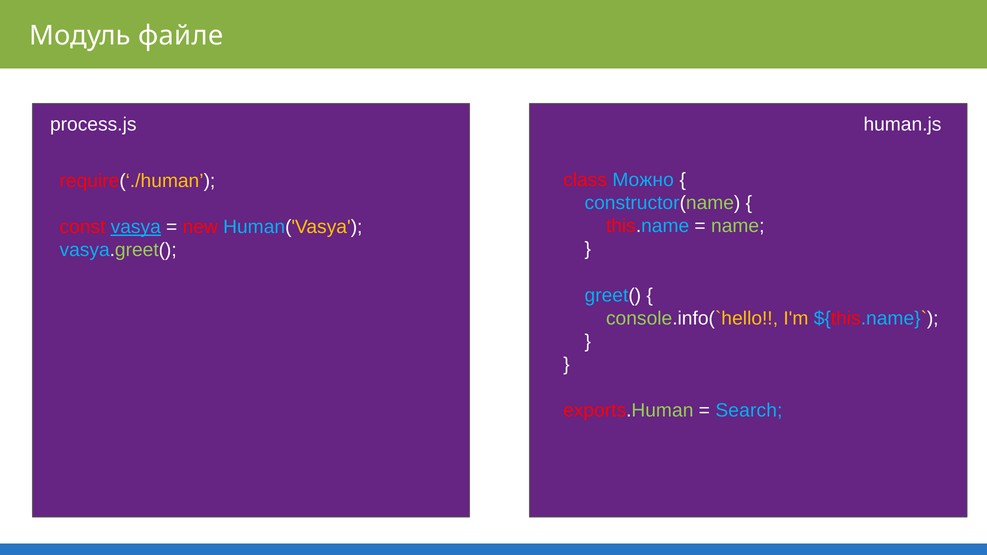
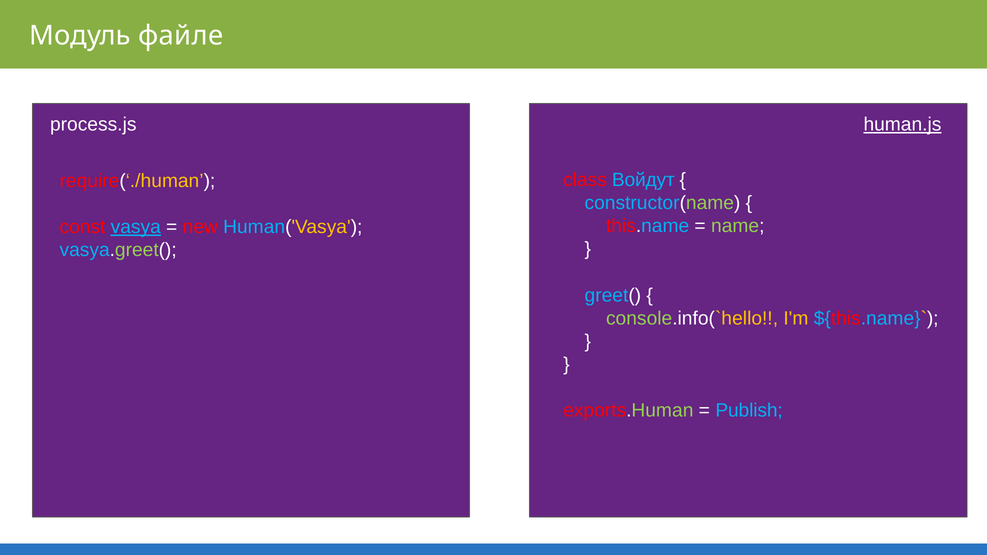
human.js underline: none -> present (902, 125)
Можно: Можно -> Войдут (643, 180)
Search: Search -> Publish (749, 410)
